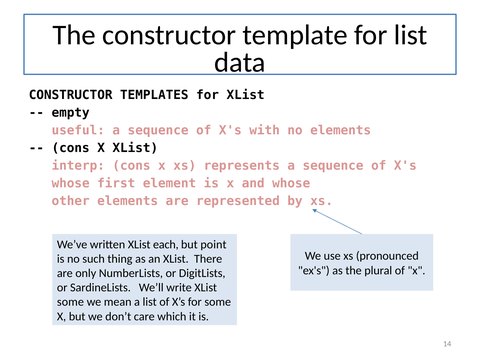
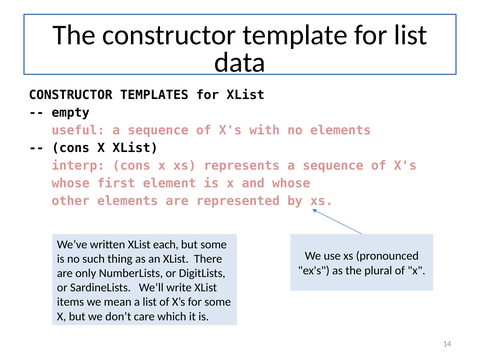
but point: point -> some (214, 244)
some: some -> items (70, 302)
